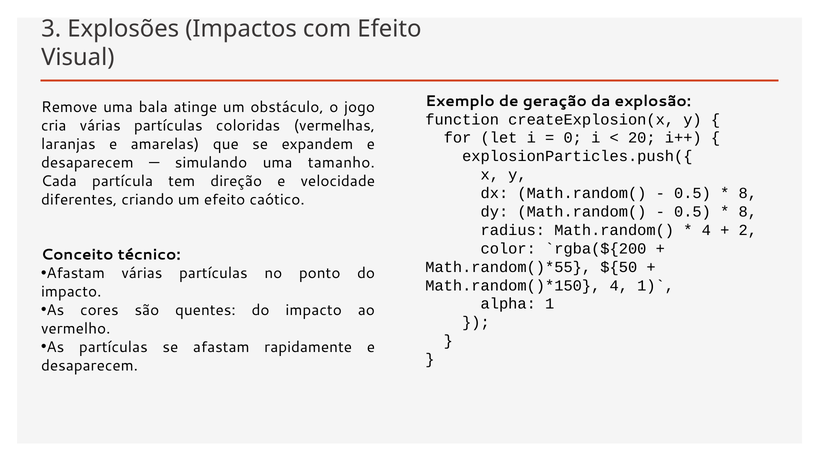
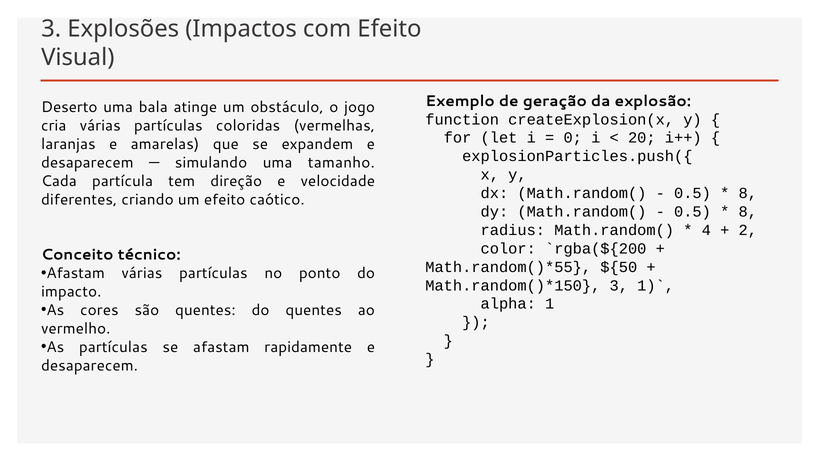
Remove: Remove -> Deserto (69, 107)
4: 4 -> 3 (619, 285)
quentes do impacto: impacto -> quentes (314, 310)
